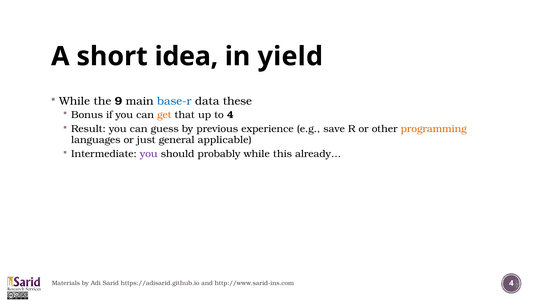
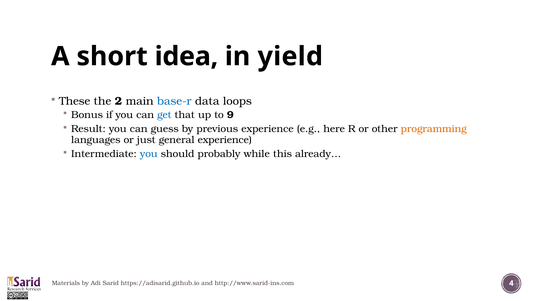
While: While -> These (75, 101)
9: 9 -> 2 (119, 101)
these: these -> loops (237, 101)
get colour: orange -> blue (164, 115)
to 4: 4 -> 9 (230, 115)
save: save -> here (334, 129)
general applicable: applicable -> experience (225, 140)
you colour: purple -> blue (149, 154)
